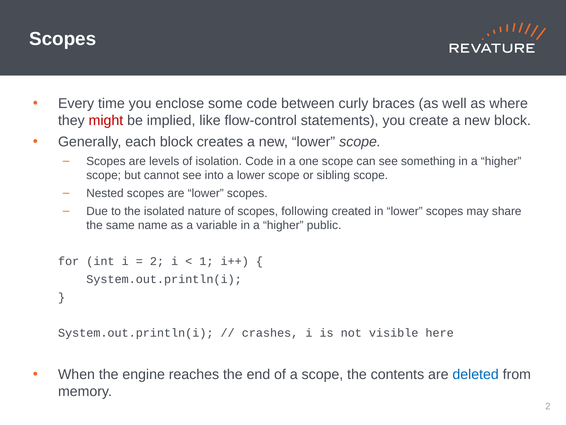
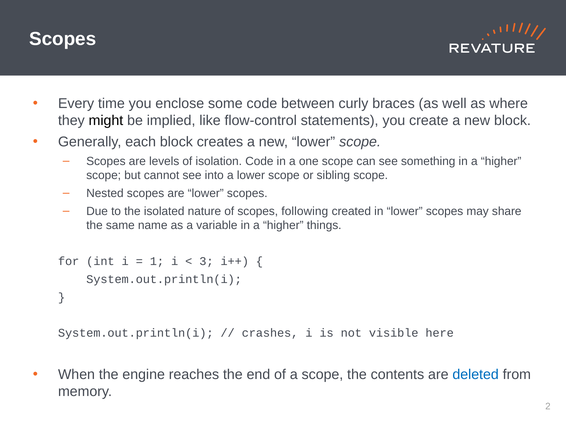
might colour: red -> black (106, 120)
public: public -> things (324, 225)
2: 2 -> 1 (157, 261)
1: 1 -> 3 (206, 261)
